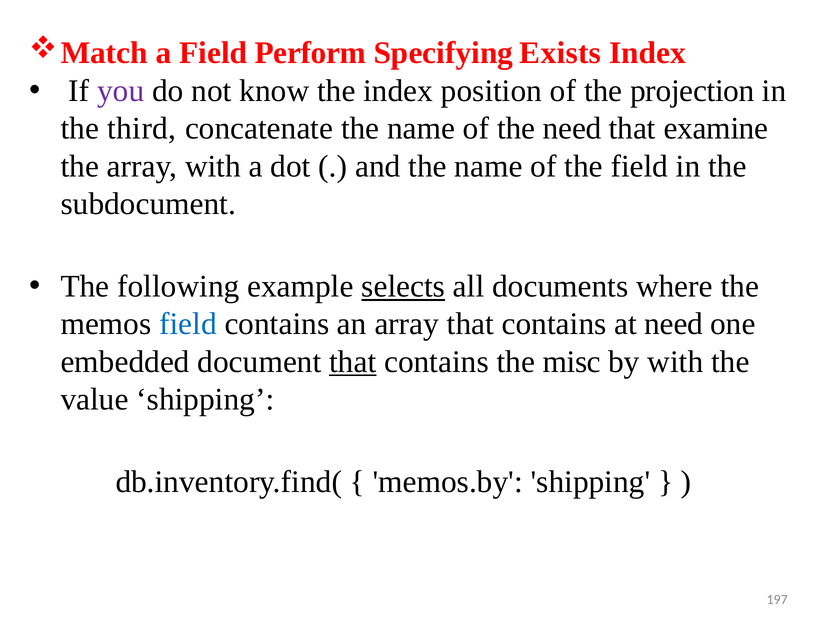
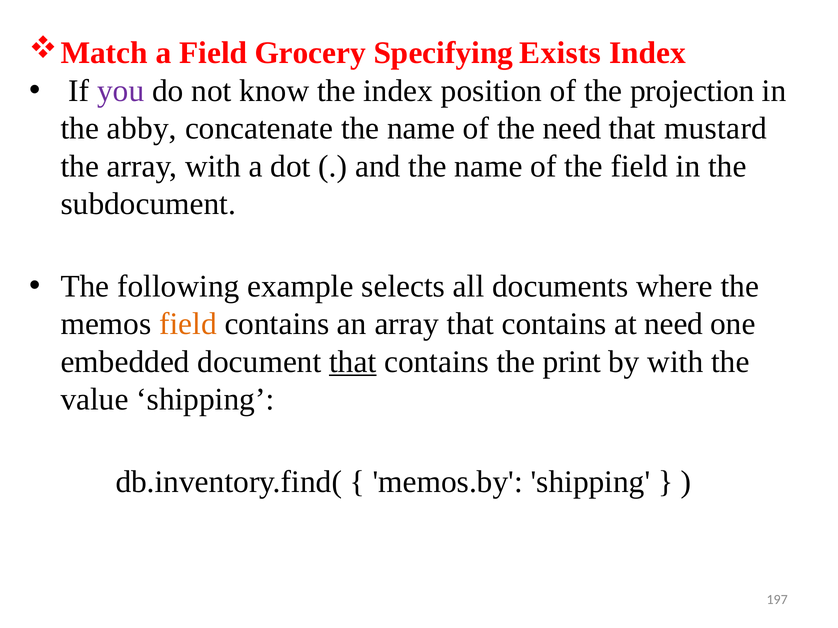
Perform: Perform -> Grocery (310, 53)
third: third -> abby (142, 129)
examine: examine -> mustard (716, 129)
selects underline: present -> none (403, 287)
field colour: blue -> orange (188, 324)
misc: misc -> print (572, 362)
